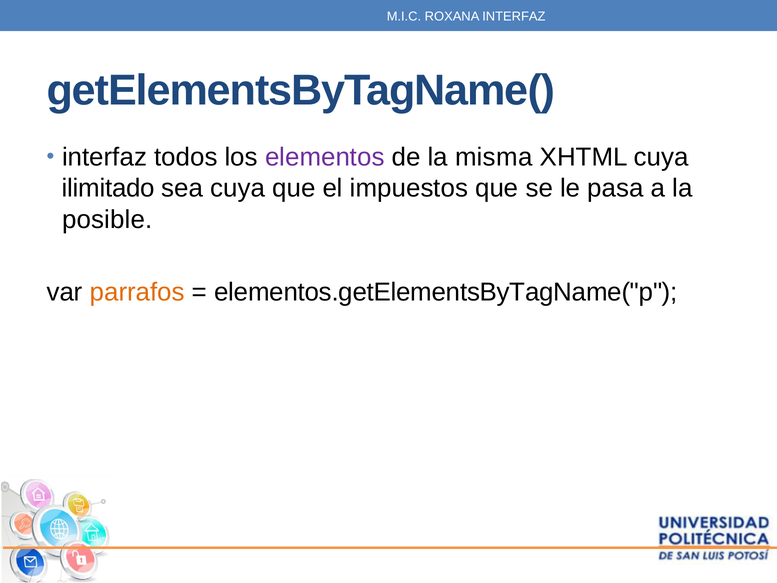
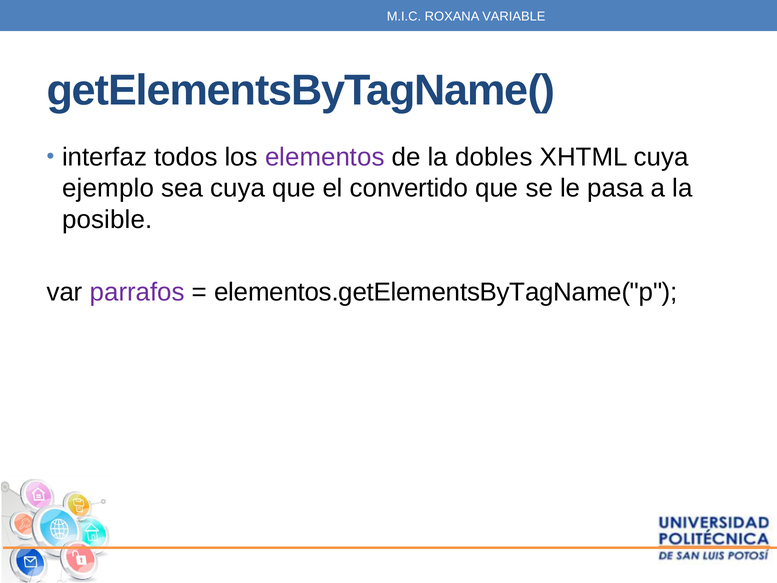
ROXANA INTERFAZ: INTERFAZ -> VARIABLE (514, 16)
misma: misma -> dobles (494, 157)
ilimitado: ilimitado -> ejemplo (108, 188)
impuestos: impuestos -> convertido (409, 188)
parrafos colour: orange -> purple (137, 292)
